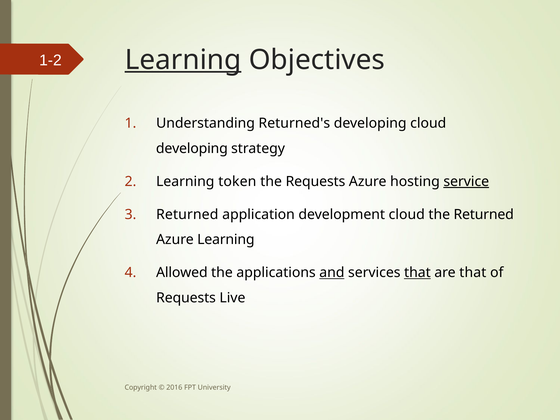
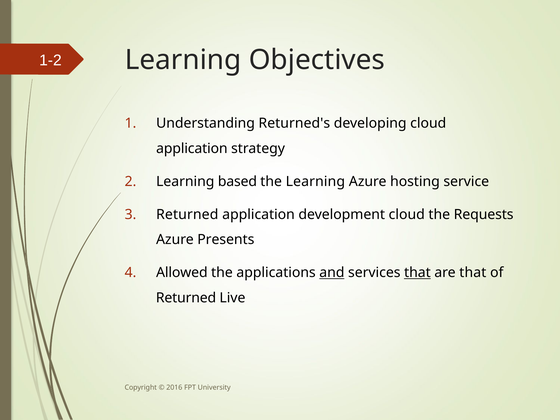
Learning underline: present -> none (183, 60)
developing: developing -> application (192, 148)
token: token -> based (237, 181)
the Requests: Requests -> Learning (315, 181)
service underline: present -> none (466, 181)
the Returned: Returned -> Requests (484, 214)
Azure Learning: Learning -> Presents (226, 240)
Requests: Requests -> Returned (186, 298)
